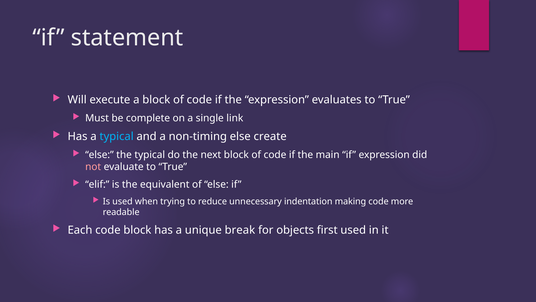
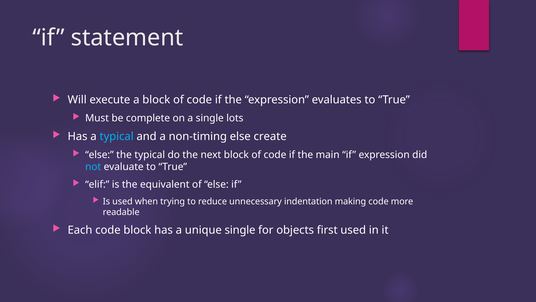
link: link -> lots (235, 118)
not colour: pink -> light blue (93, 167)
unique break: break -> single (240, 230)
